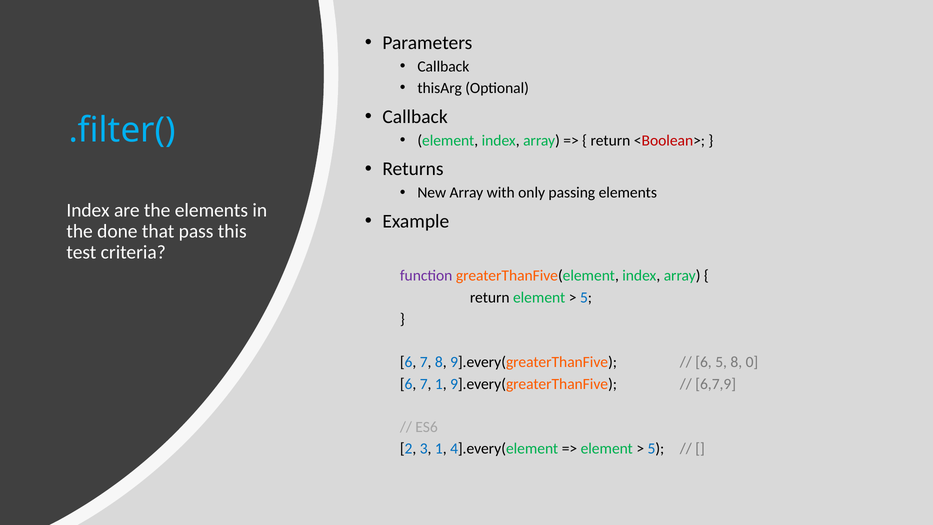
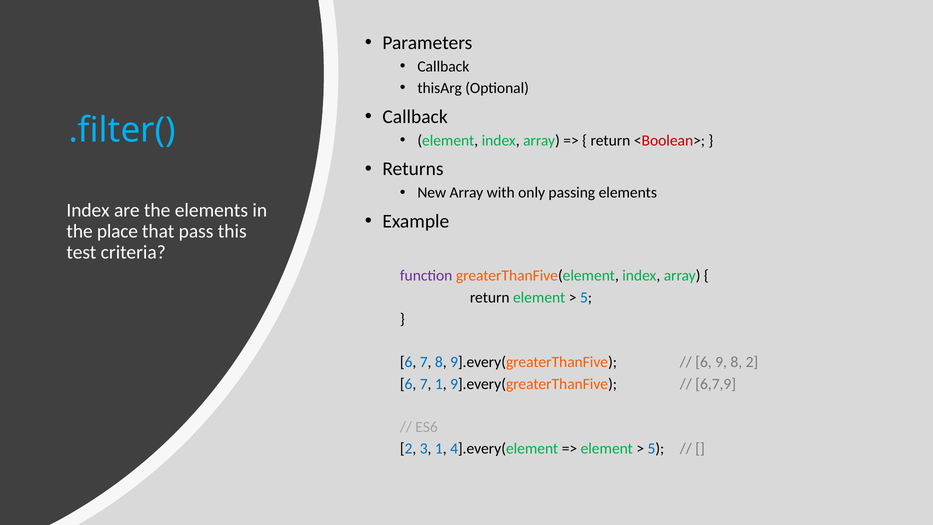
done: done -> place (117, 231)
6 5: 5 -> 9 (721, 362)
8 0: 0 -> 2 (752, 362)
